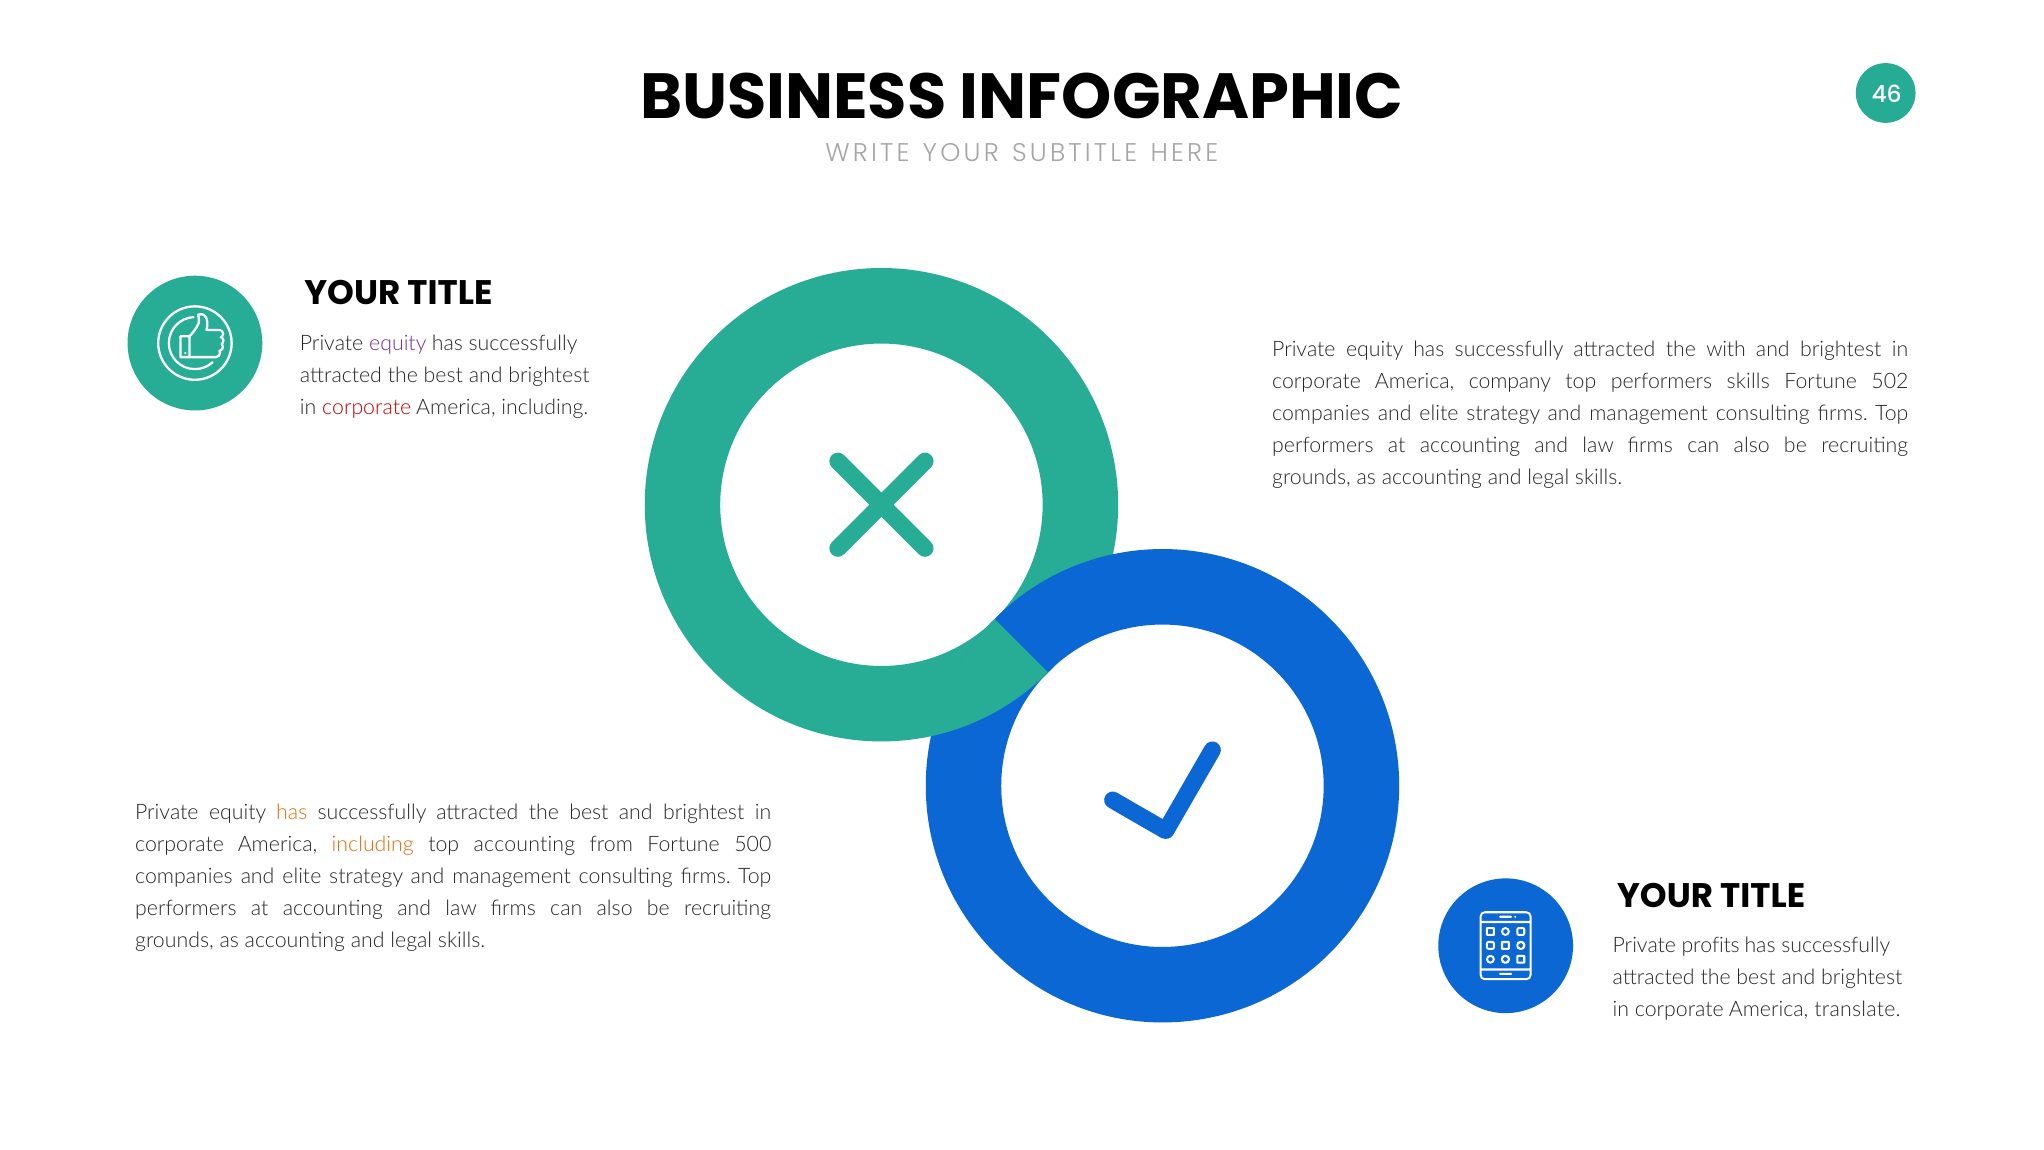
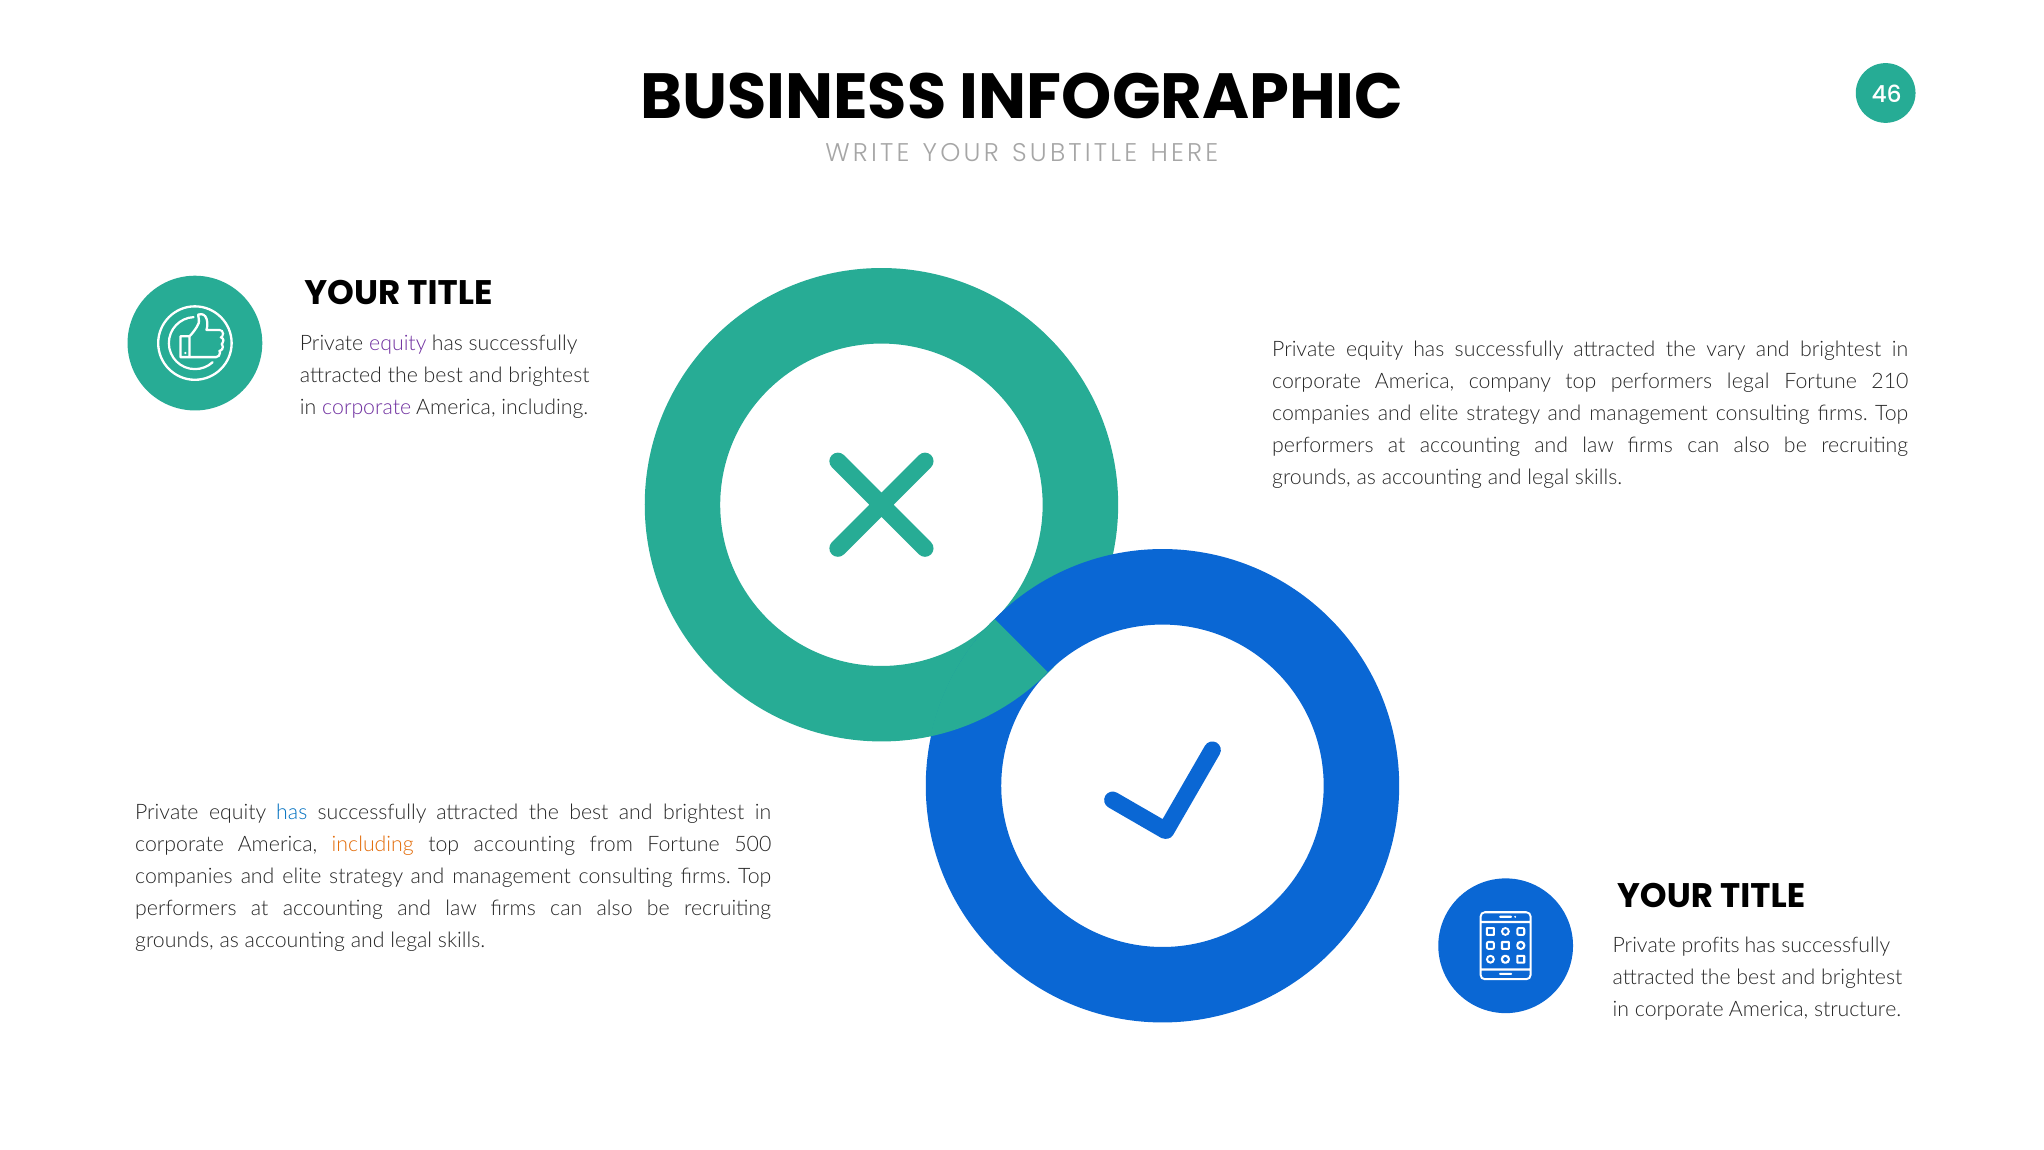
with: with -> vary (1726, 350)
performers skills: skills -> legal (1748, 382)
502: 502 -> 210 (1890, 382)
corporate colour: red -> purple (367, 407)
has colour: orange -> blue (292, 813)
translate: translate -> structure (1858, 1010)
